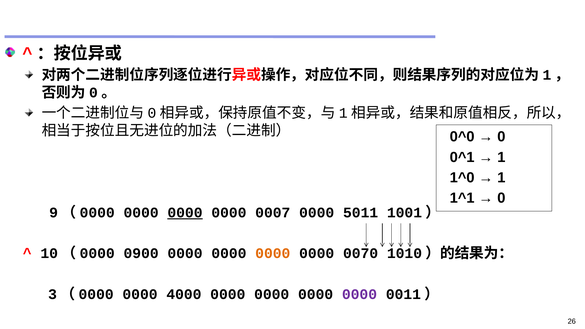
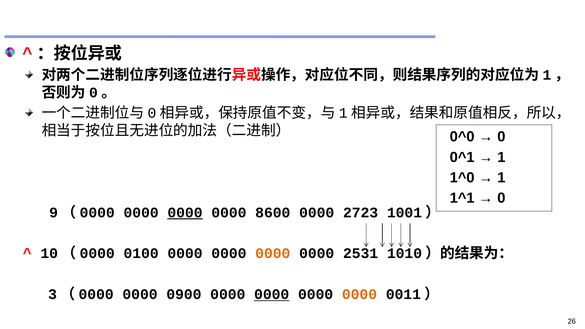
0007: 0007 -> 8600 (273, 213)
5011: 5011 -> 2723 (361, 213)
0900: 0900 -> 0100 (141, 254)
0070: 0070 -> 2531 (361, 254)
4000: 4000 -> 0900 (184, 295)
0000 underline: none -> present (272, 295)
0000 colour: purple -> orange (359, 295)
